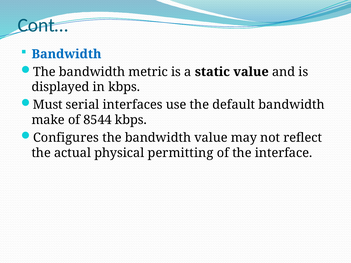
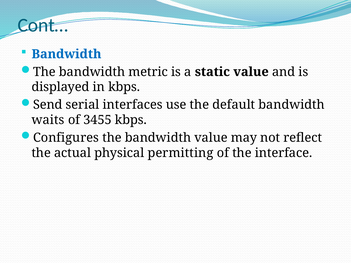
Must: Must -> Send (48, 105)
make: make -> waits (48, 120)
8544: 8544 -> 3455 (98, 120)
